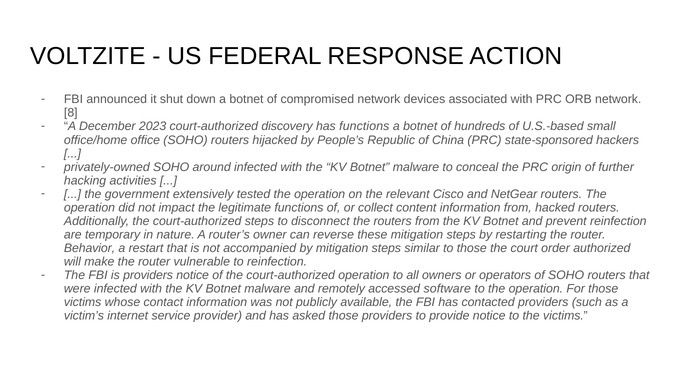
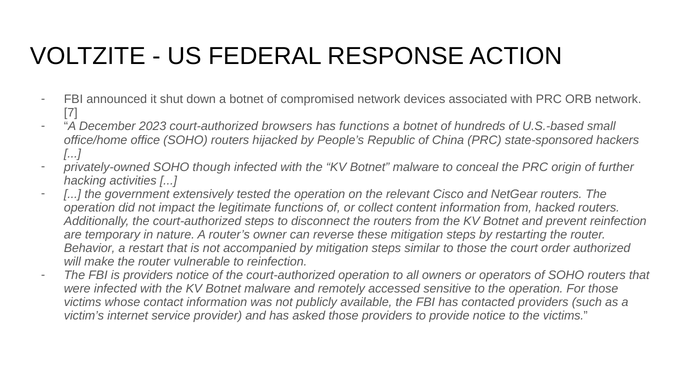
8: 8 -> 7 (71, 113)
discovery: discovery -> browsers (287, 127)
around: around -> though (212, 167)
software: software -> sensitive (447, 289)
